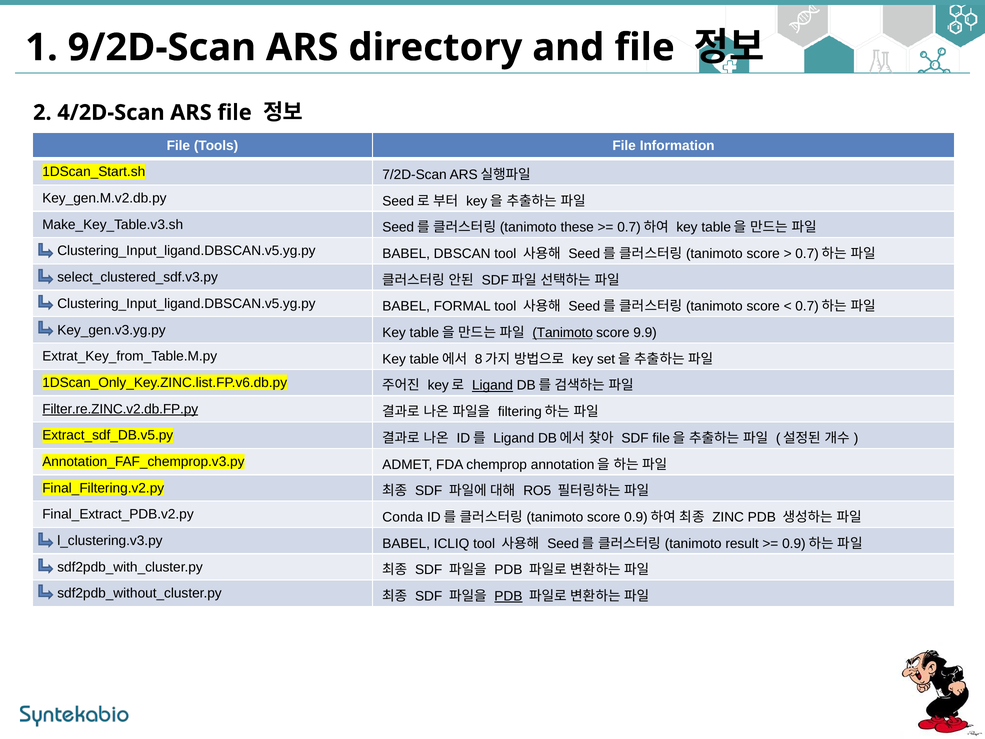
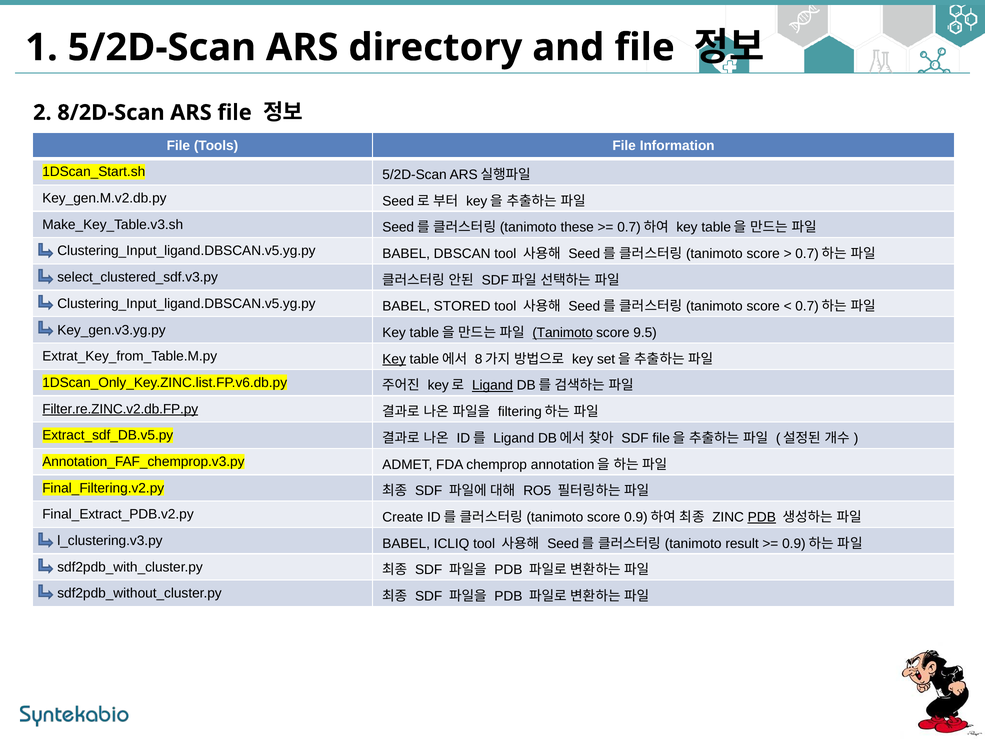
1 9/2D-Scan: 9/2D-Scan -> 5/2D-Scan (162, 48)
4/2D-Scan: 4/2D-Scan -> 8/2D-Scan (111, 113)
7/2D-Scan: 7/2D-Scan -> 5/2D-Scan (415, 175)
FORMAL: FORMAL -> STORED (462, 306)
9.9: 9.9 -> 9.5 (645, 333)
Key underline: none -> present (394, 359)
Conda: Conda -> Create (403, 517)
PDB underline: none -> present (762, 517)
PDB underline: present -> none (508, 596)
